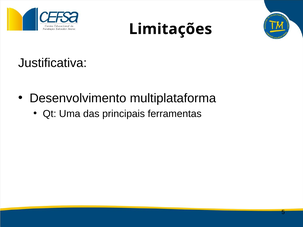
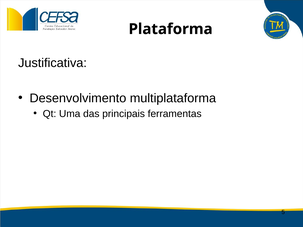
Limitações: Limitações -> Plataforma (171, 29)
